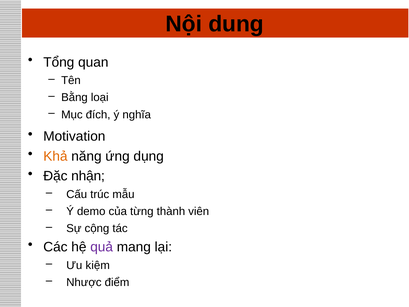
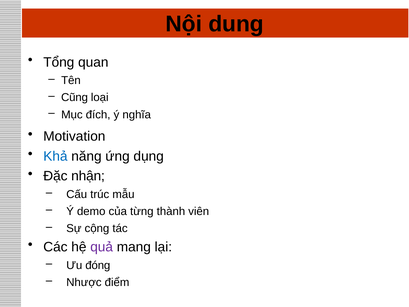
Bằng: Bằng -> Cũng (75, 97)
Khả colour: orange -> blue (55, 156)
kiệm: kiệm -> đóng (98, 265)
